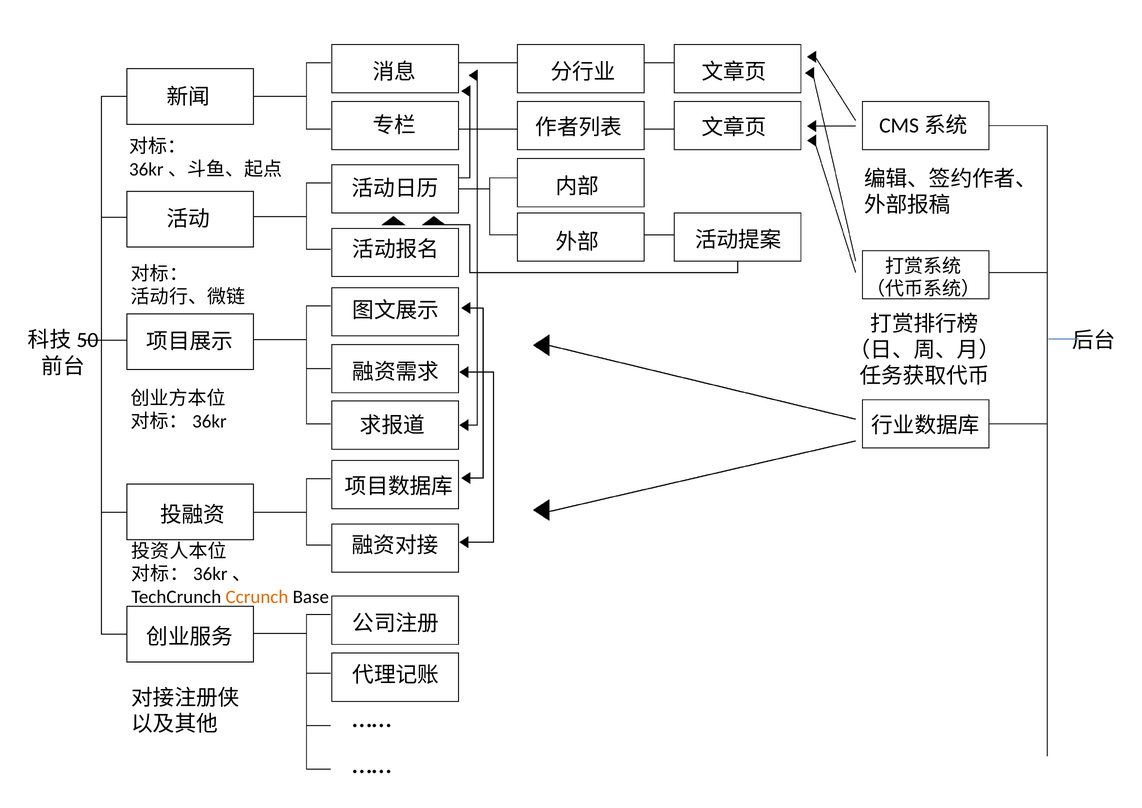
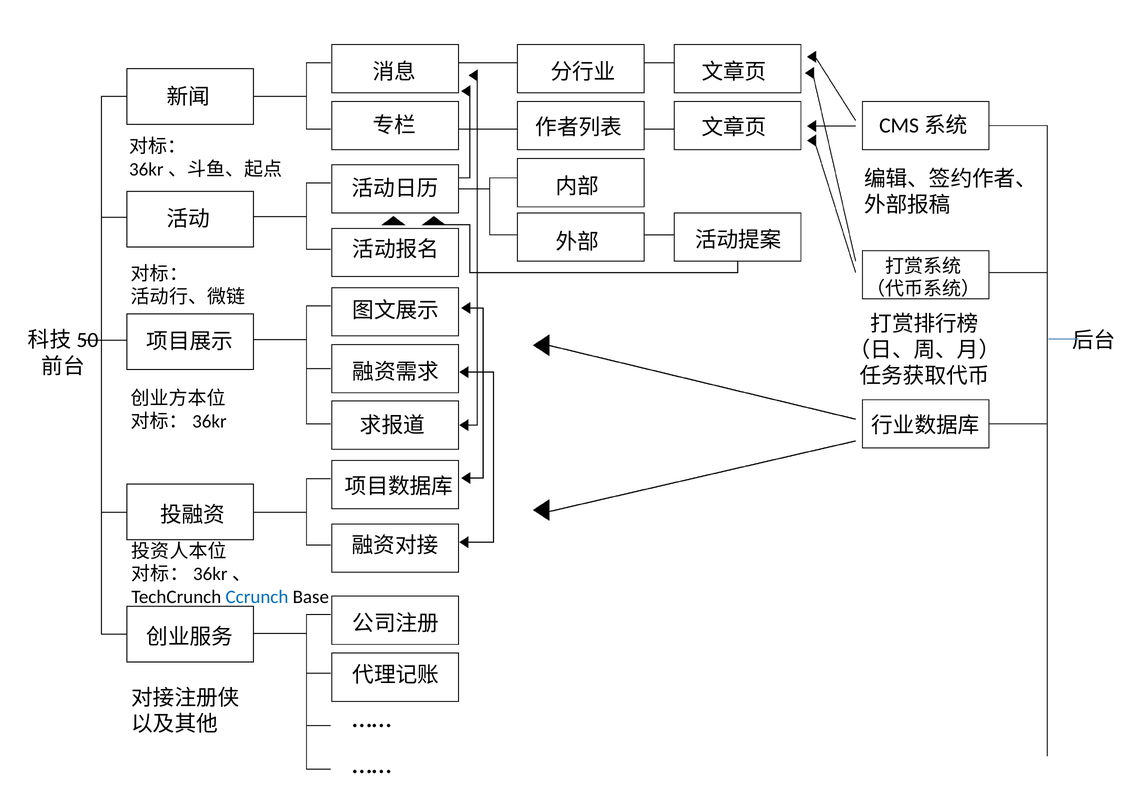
Ccrunch colour: orange -> blue (257, 597)
